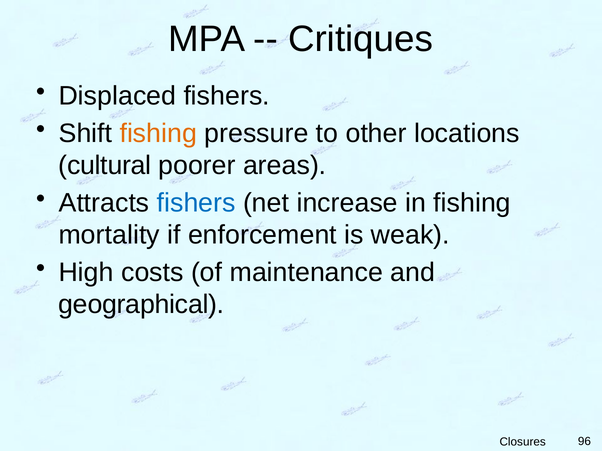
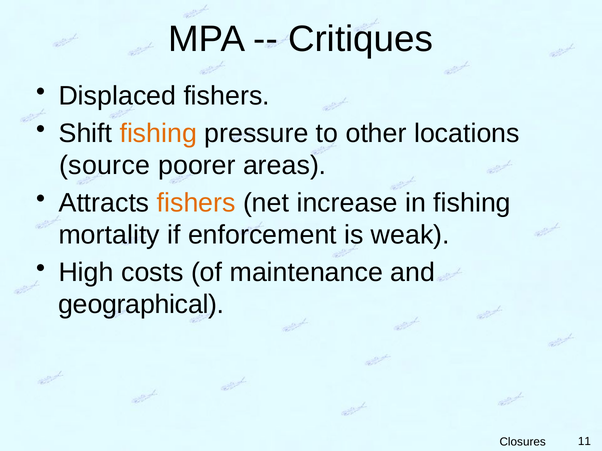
cultural: cultural -> source (105, 166)
fishers colour: blue -> orange (196, 203)
96: 96 -> 11 (584, 442)
